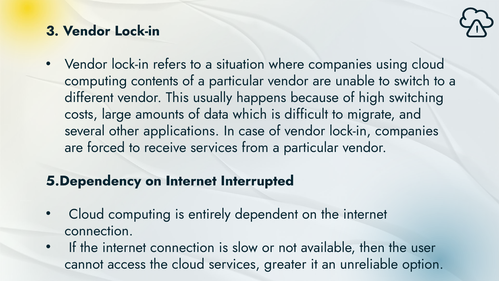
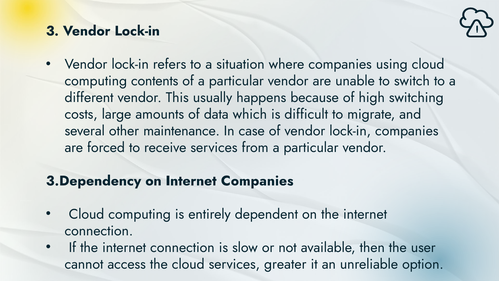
applications: applications -> maintenance (182, 131)
5.Dependency: 5.Dependency -> 3.Dependency (94, 181)
Internet Interrupted: Interrupted -> Companies (257, 181)
